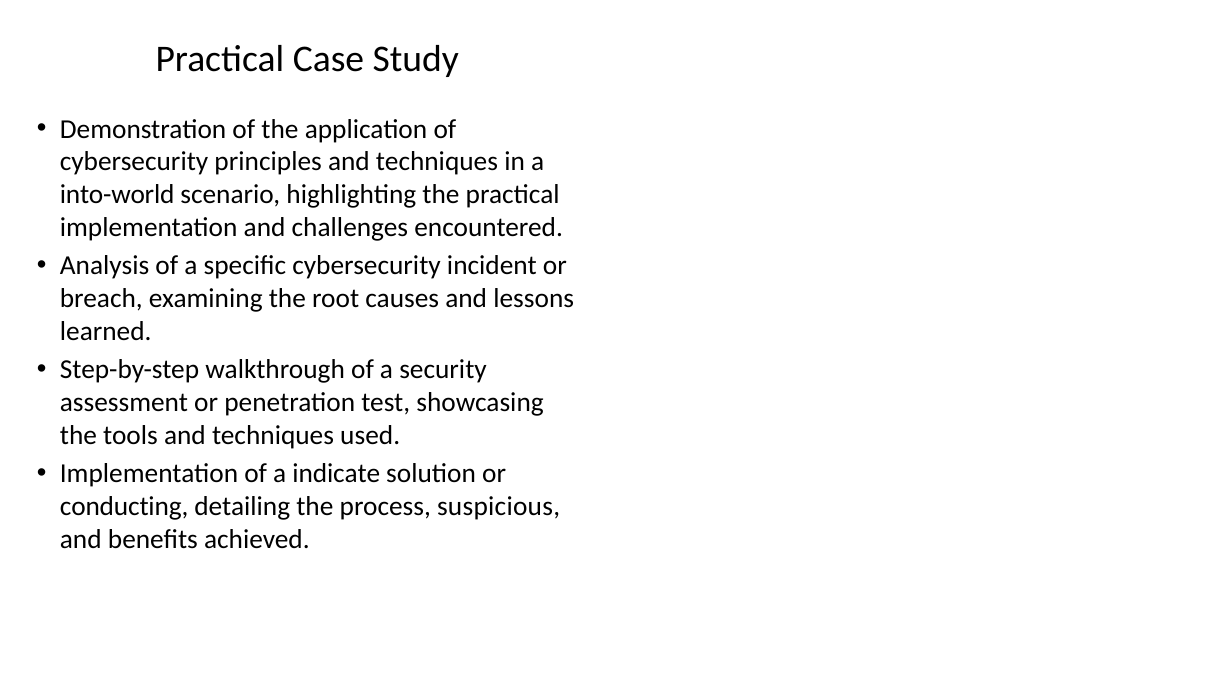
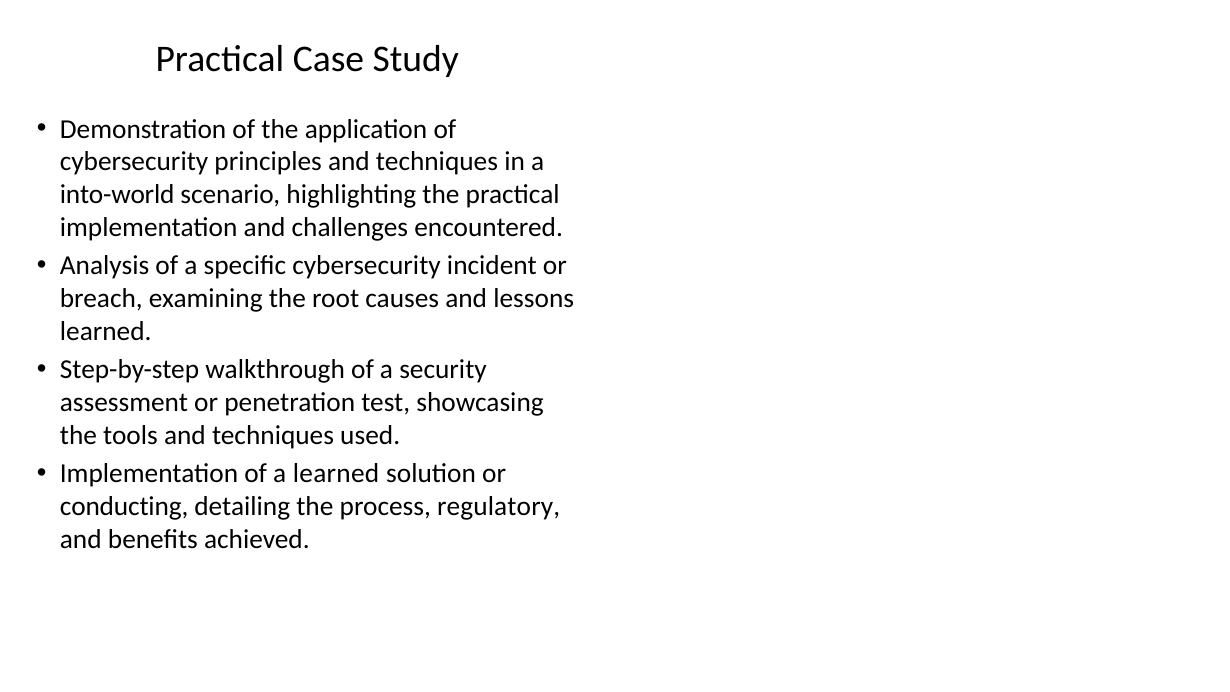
a indicate: indicate -> learned (336, 473)
suspicious: suspicious -> regulatory (499, 506)
